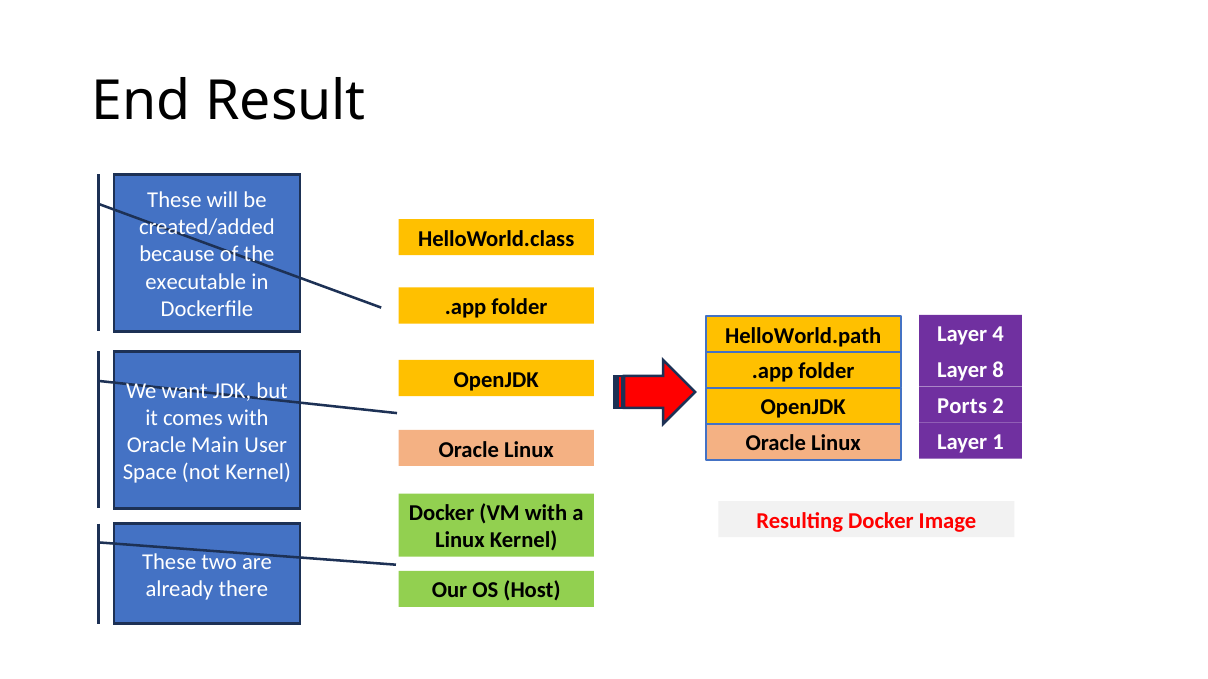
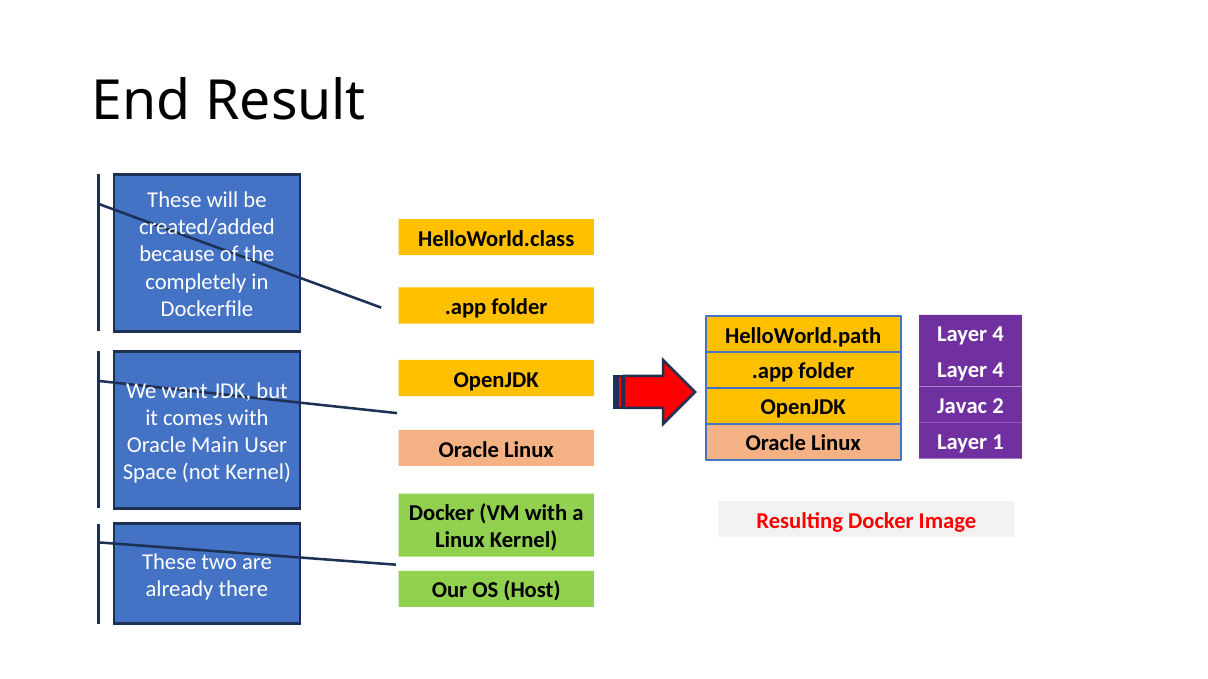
executable: executable -> completely (196, 282)
8: 8 -> 4 (998, 370)
Ports: Ports -> Javac (962, 407)
